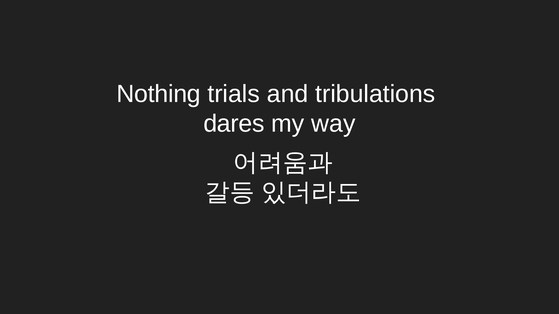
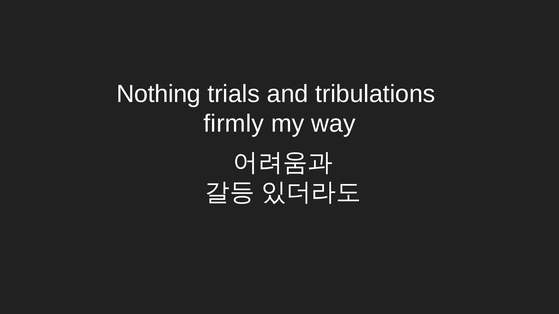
dares: dares -> firmly (234, 124)
